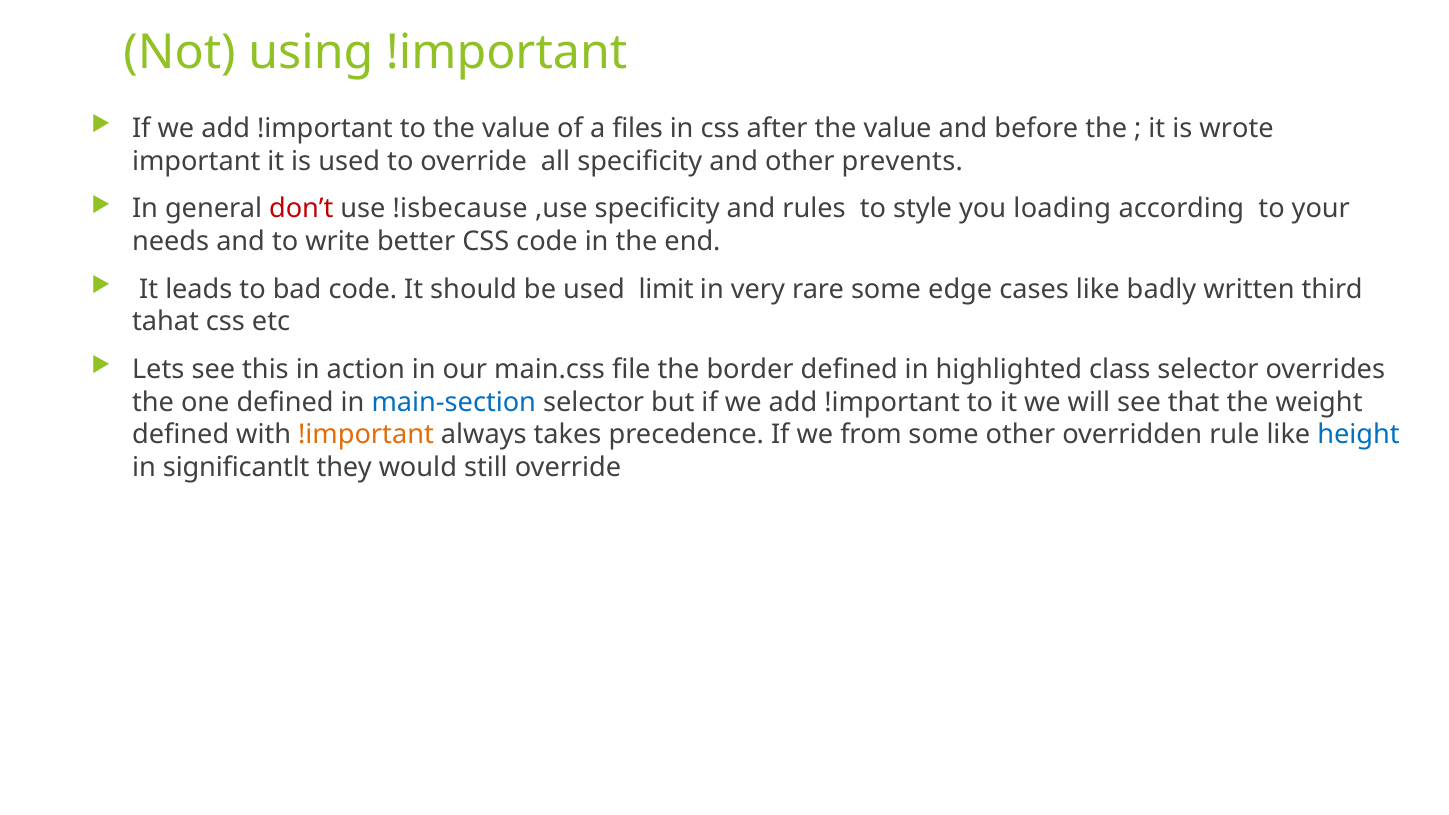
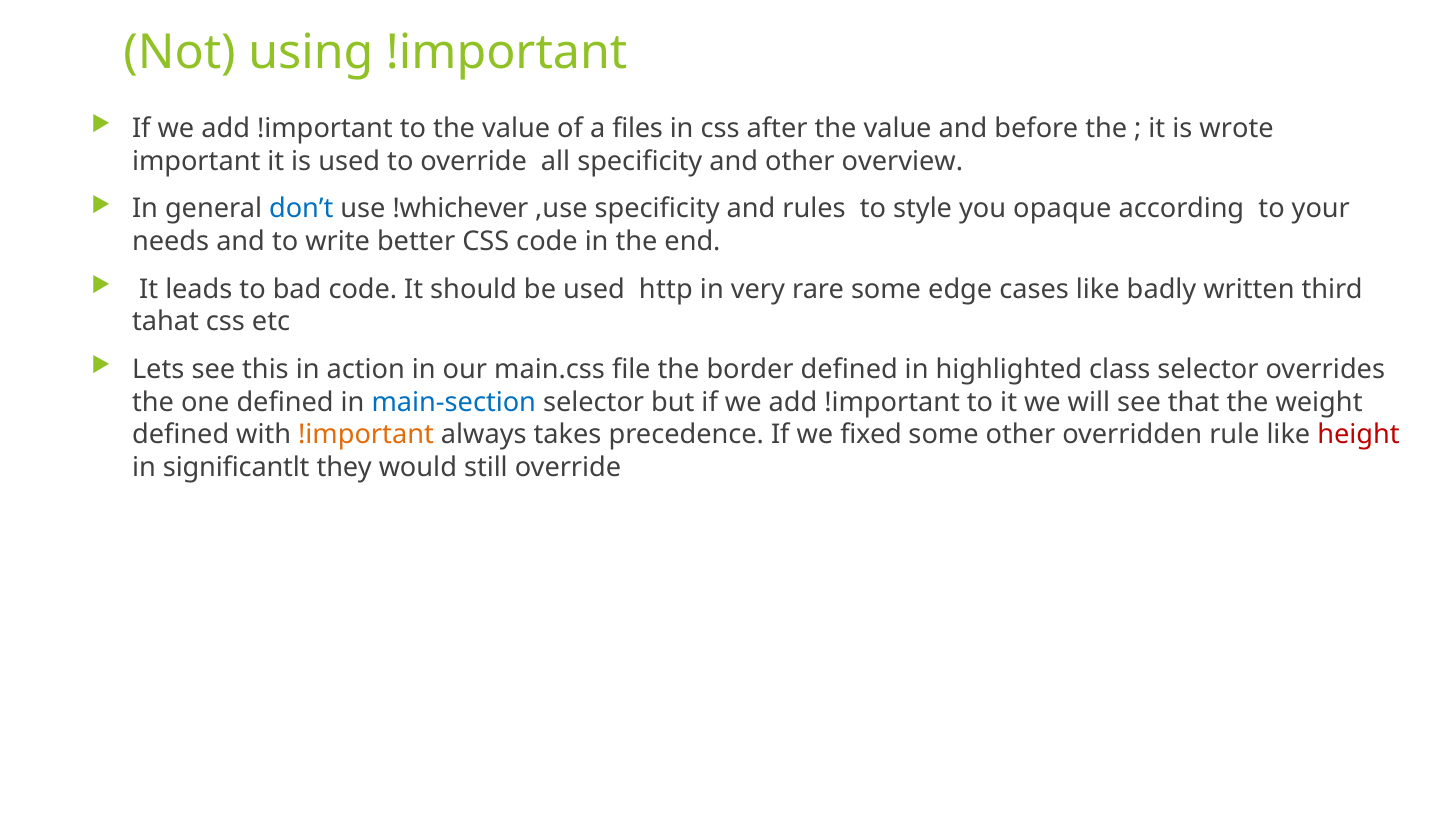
prevents: prevents -> overview (902, 161)
don’t colour: red -> blue (301, 209)
!isbecause: !isbecause -> !whichever (460, 209)
loading: loading -> opaque (1062, 209)
limit: limit -> http (666, 289)
from: from -> fixed (871, 435)
height colour: blue -> red (1359, 435)
